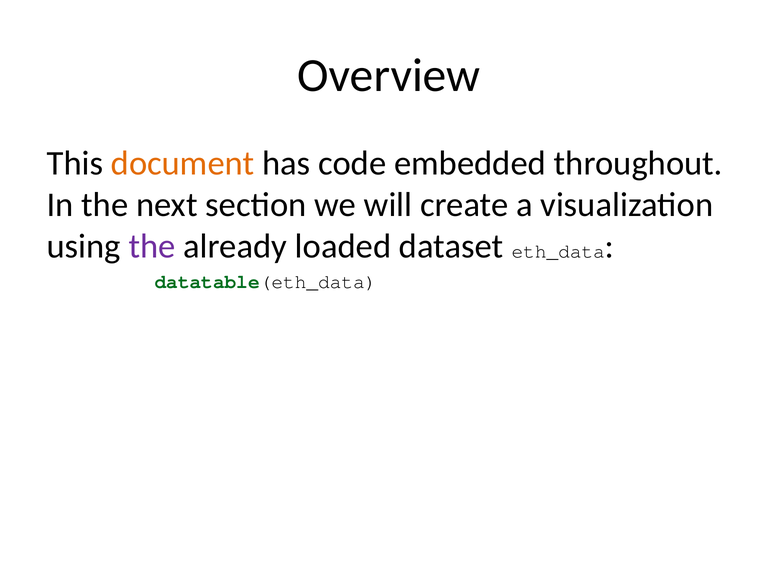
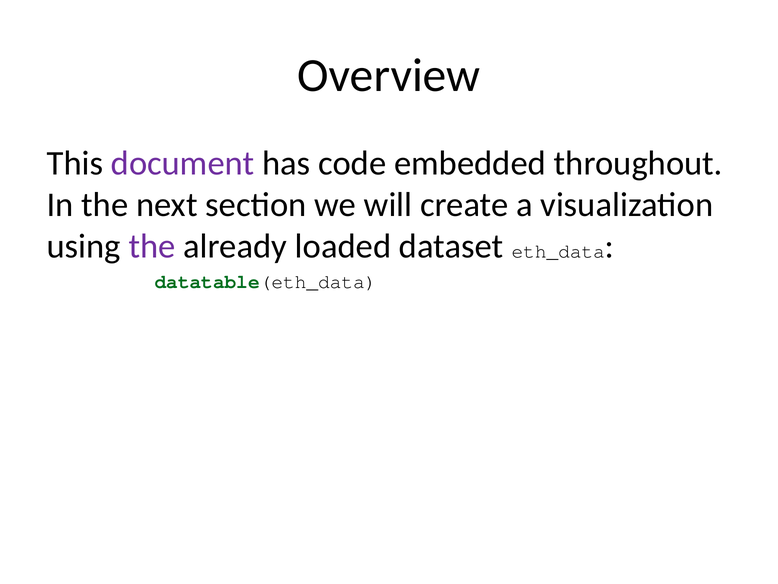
document colour: orange -> purple (183, 163)
